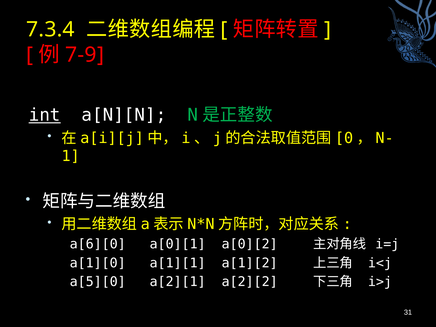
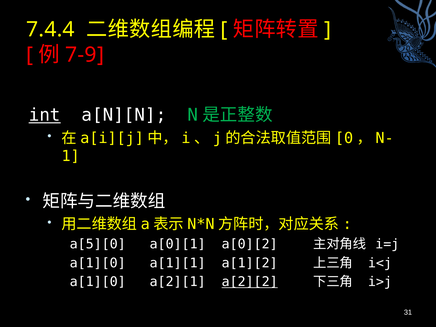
7.3.4: 7.3.4 -> 7.4.4 (50, 29)
a[6][0: a[6][0 -> a[5][0 (98, 244)
a[5][0: a[5][0 -> a[1][0 (98, 282)
a[2][2 underline: none -> present (250, 282)
